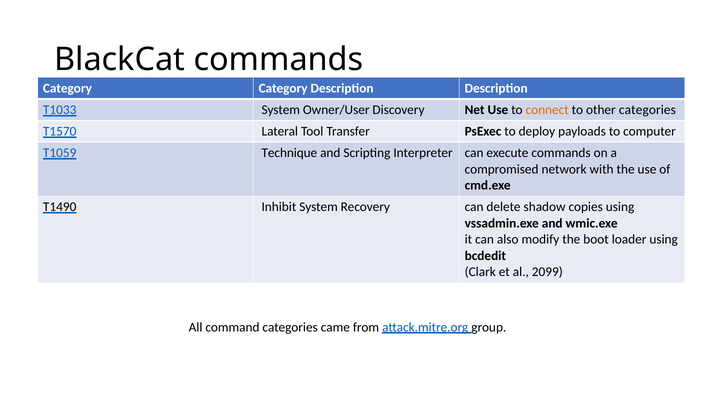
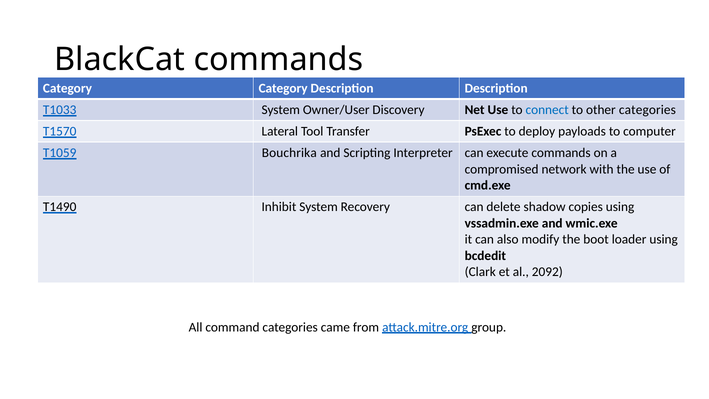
connect colour: orange -> blue (547, 110)
Technique: Technique -> Bouchrika (289, 153)
2099: 2099 -> 2092 (547, 272)
